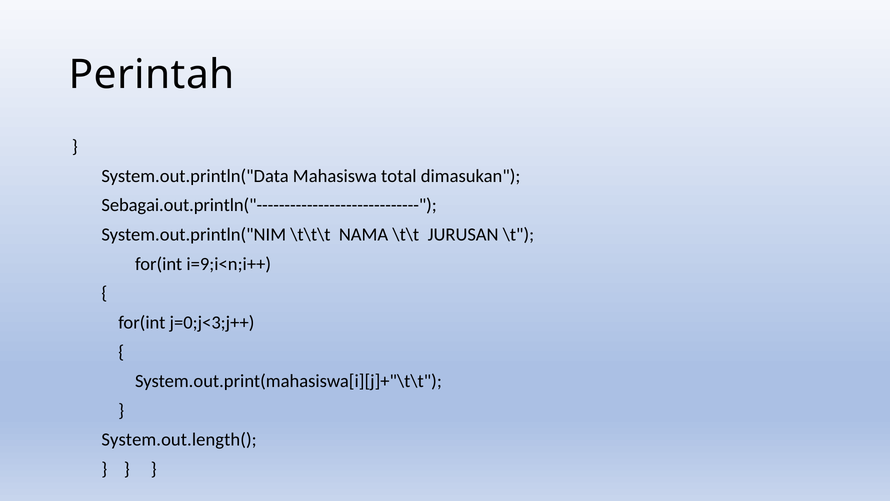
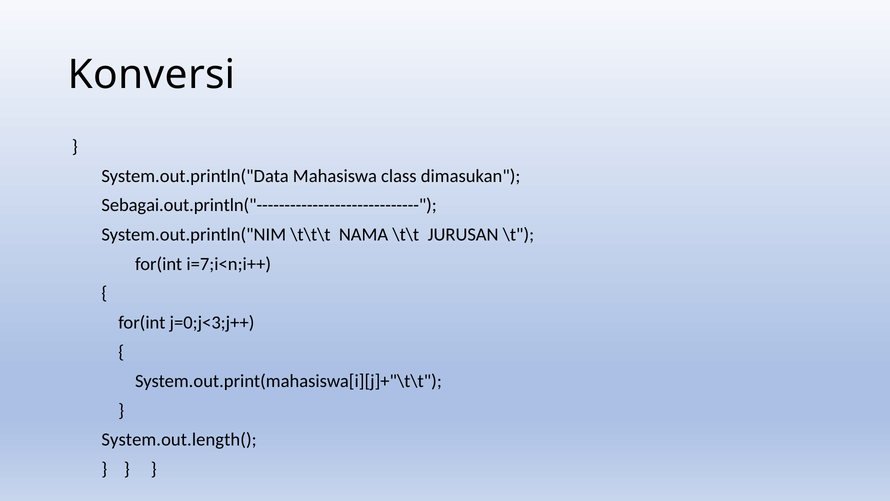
Perintah: Perintah -> Konversi (152, 75)
total: total -> class (399, 176)
i=9;i<n;i++: i=9;i<n;i++ -> i=7;i<n;i++ (229, 264)
